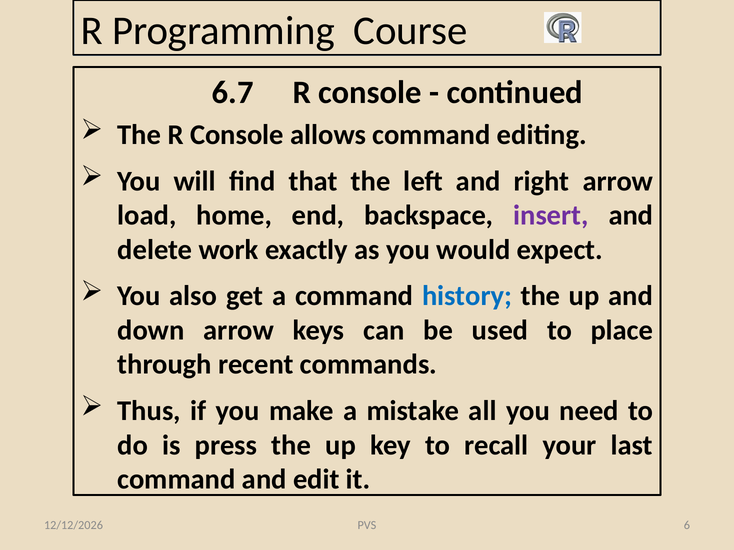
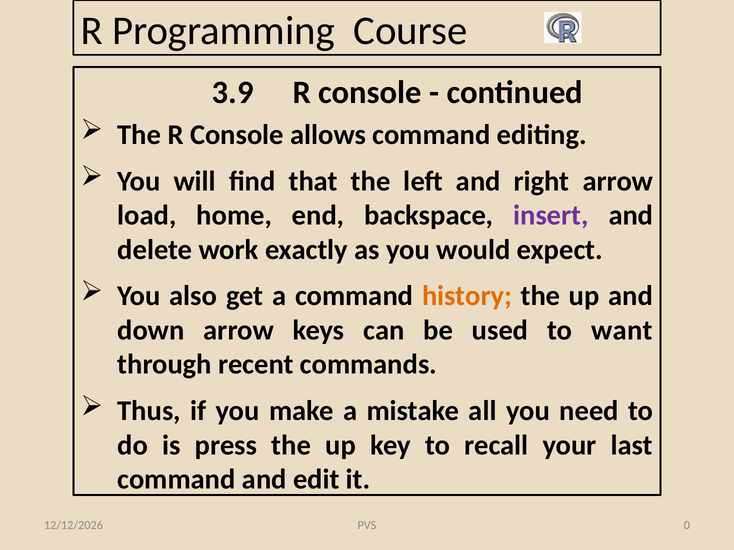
6.7: 6.7 -> 3.9 (233, 93)
history colour: blue -> orange (467, 296)
place: place -> want (622, 331)
6: 6 -> 0 (687, 526)
